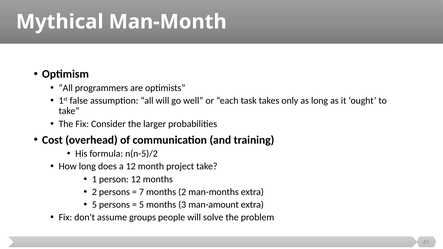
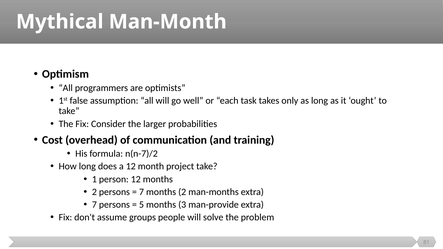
n(n-5)/2: n(n-5)/2 -> n(n-7)/2 (141, 154)
5: 5 -> 7 (94, 205)
man-amount: man-amount -> man-provide (214, 205)
